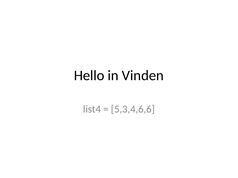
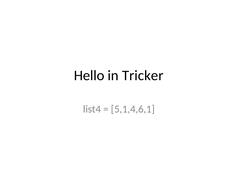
Vinden: Vinden -> Tricker (143, 76)
5,3,4,6,6: 5,3,4,6,6 -> 5,1,4,6,1 (133, 109)
